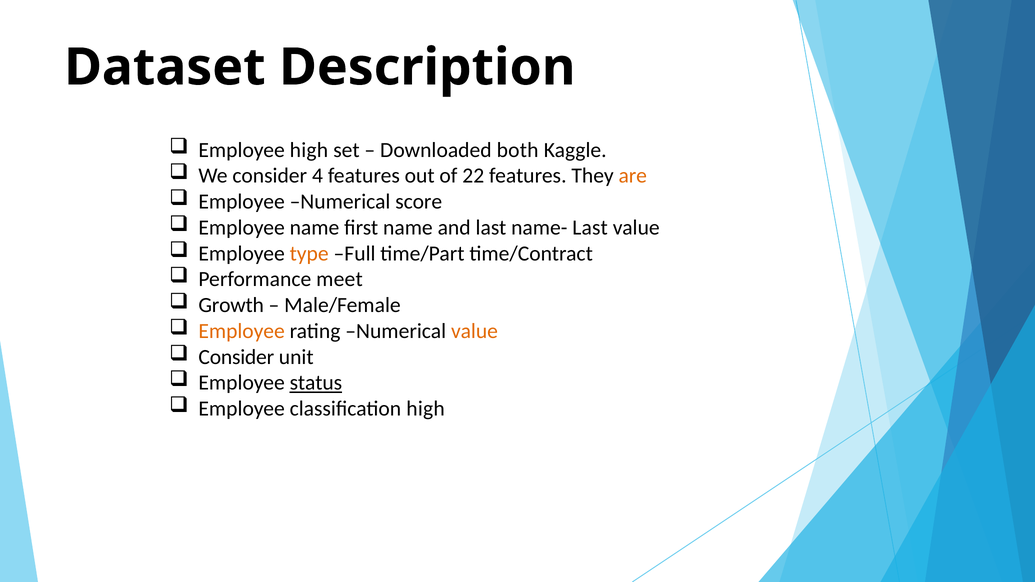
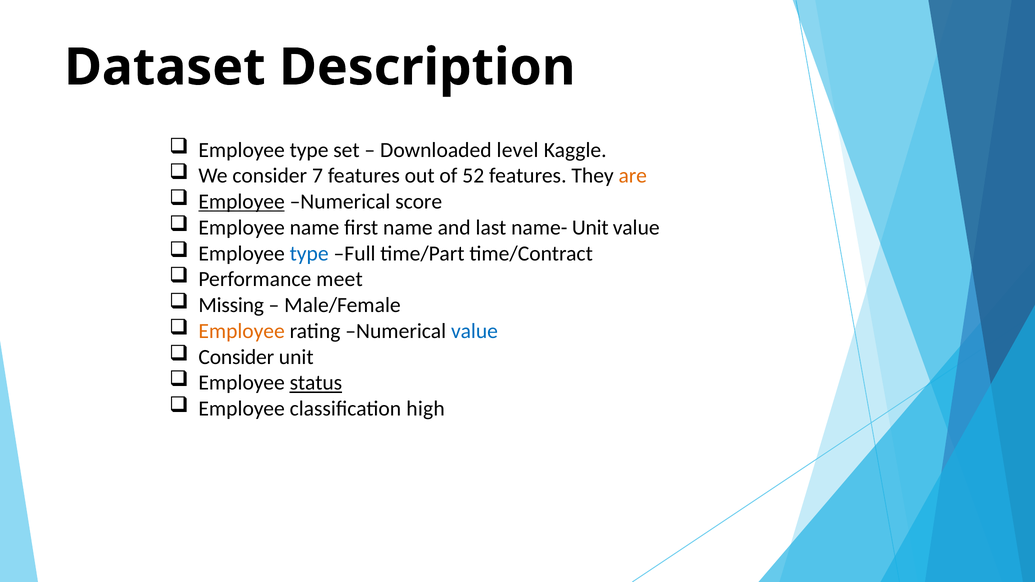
high: high -> type (309, 150)
both: both -> level (518, 150)
4: 4 -> 7 (317, 176)
22: 22 -> 52 (473, 176)
Employee underline: none -> present (242, 202)
name- Last: Last -> Unit (590, 228)
type colour: orange -> blue (309, 254)
Growth: Growth -> Missing (231, 305)
value colour: orange -> blue (474, 331)
